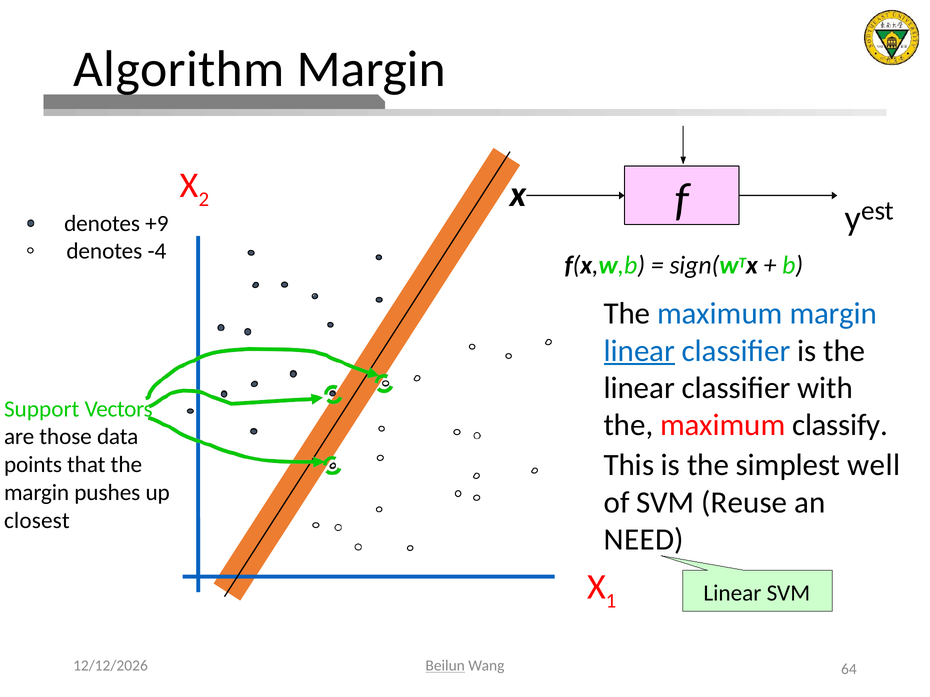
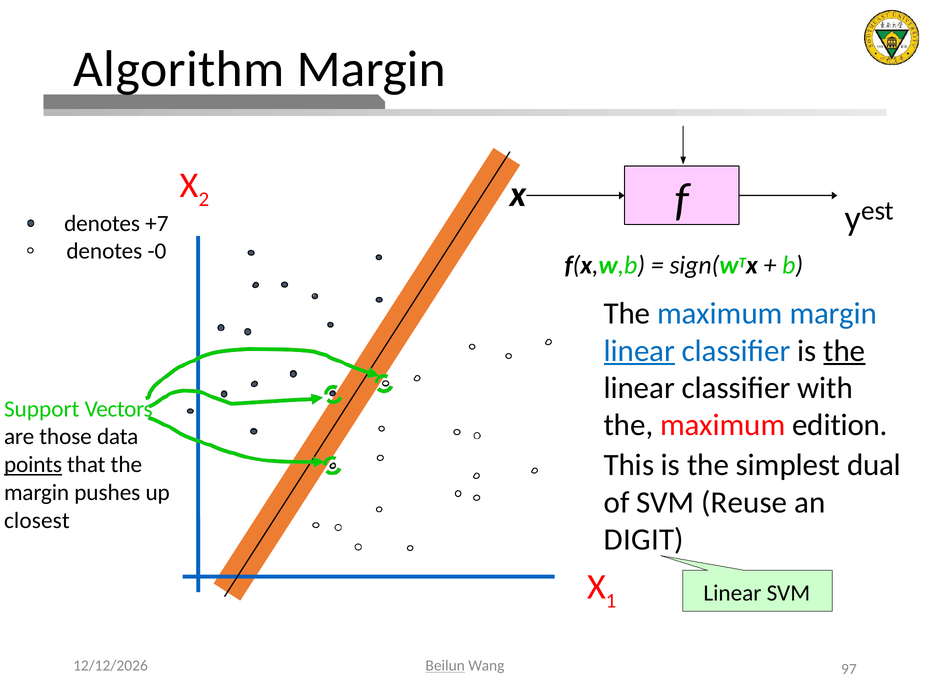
+9: +9 -> +7 (157, 224)
-4: -4 -> -0 (157, 251)
the underline: none -> present (844, 351)
classify: classify -> edition (840, 425)
well: well -> dual (874, 466)
points underline: none -> present (33, 465)
NEED: NEED -> DIGIT (644, 540)
64: 64 -> 97 (849, 669)
